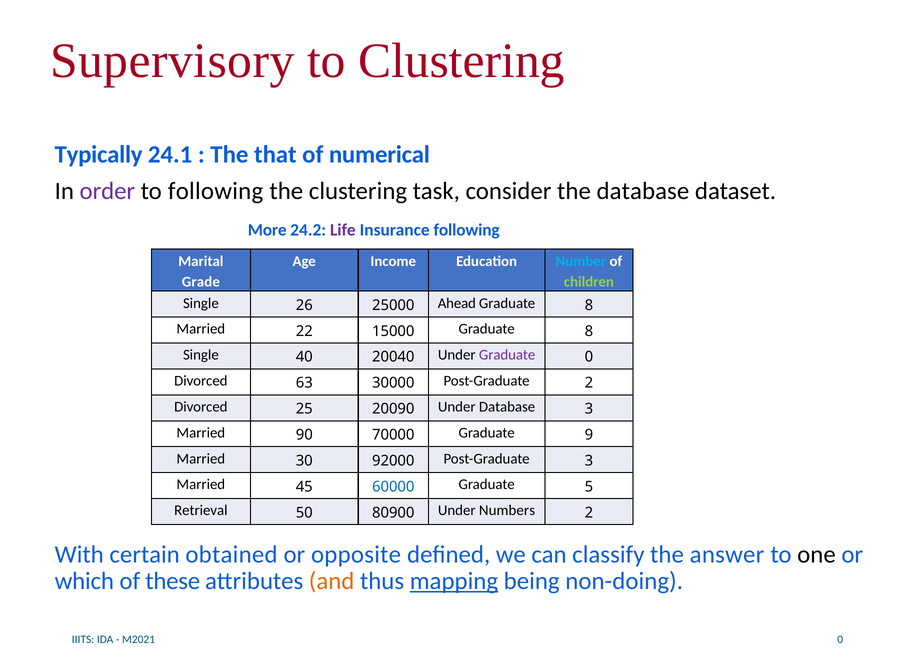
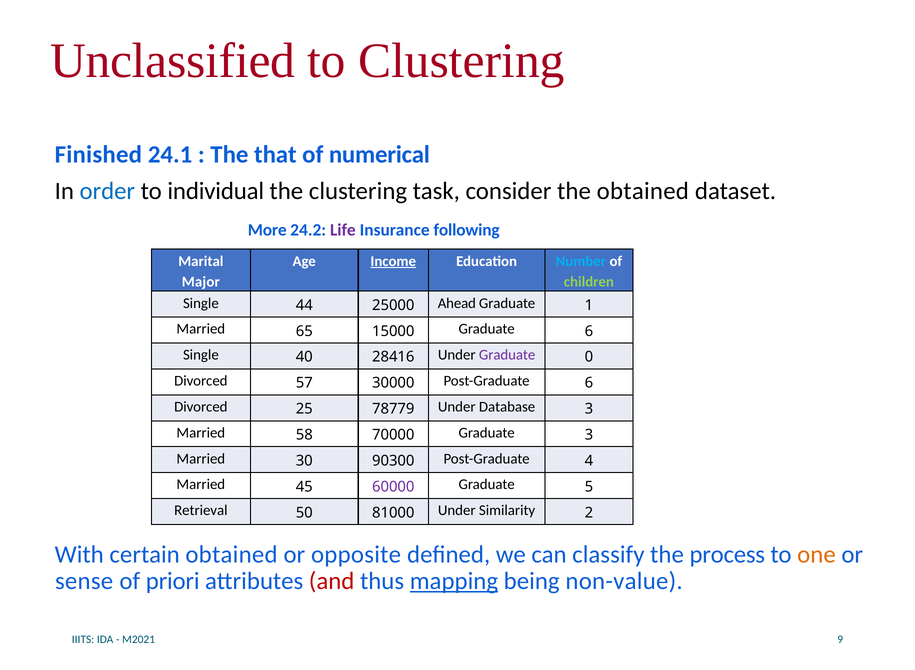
Supervisory: Supervisory -> Unclassified (173, 61)
Typically: Typically -> Finished (98, 155)
order colour: purple -> blue (107, 191)
to following: following -> individual (216, 191)
the database: database -> obtained (643, 191)
Income underline: none -> present (393, 261)
Grade: Grade -> Major (201, 282)
26: 26 -> 44 (304, 305)
8: 8 -> 1 (589, 305)
22: 22 -> 65 (304, 331)
15000 Graduate 8: 8 -> 6 (589, 331)
20040: 20040 -> 28416 (393, 357)
63: 63 -> 57 (304, 383)
Post-Graduate 2: 2 -> 6 (589, 383)
20090: 20090 -> 78779 (393, 409)
90: 90 -> 58 (304, 435)
Graduate 9: 9 -> 3 (589, 435)
92000: 92000 -> 90300 (393, 461)
Post-Graduate 3: 3 -> 4 (589, 461)
60000 colour: blue -> purple (393, 487)
80900: 80900 -> 81000 (393, 513)
Numbers: Numbers -> Similarity (507, 511)
answer: answer -> process (727, 555)
one colour: black -> orange (816, 555)
which: which -> sense (84, 581)
these: these -> priori (173, 581)
and colour: orange -> red (332, 581)
non-doing: non-doing -> non-value (624, 581)
M2021 0: 0 -> 9 (840, 640)
